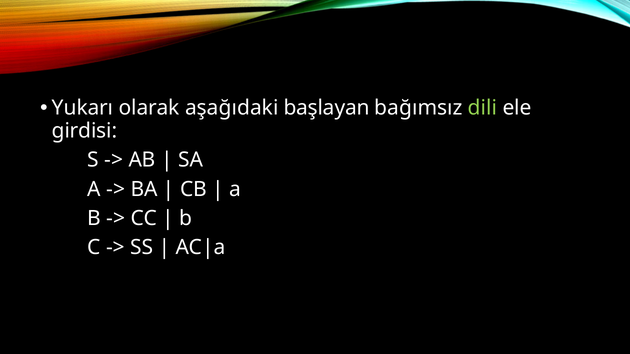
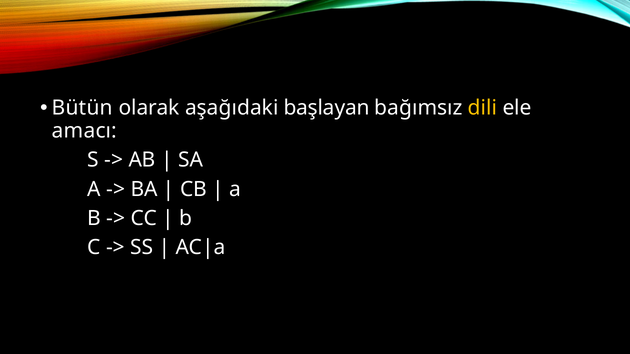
Yukarı: Yukarı -> Bütün (82, 108)
dili colour: light green -> yellow (483, 108)
girdisi: girdisi -> amacı (84, 131)
